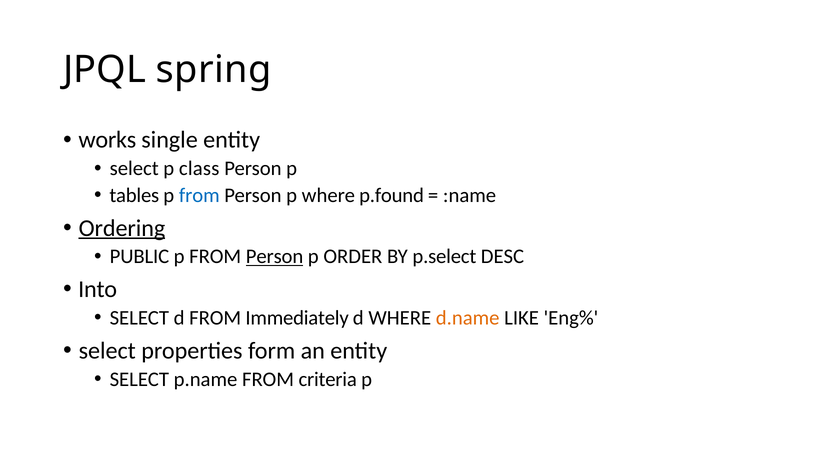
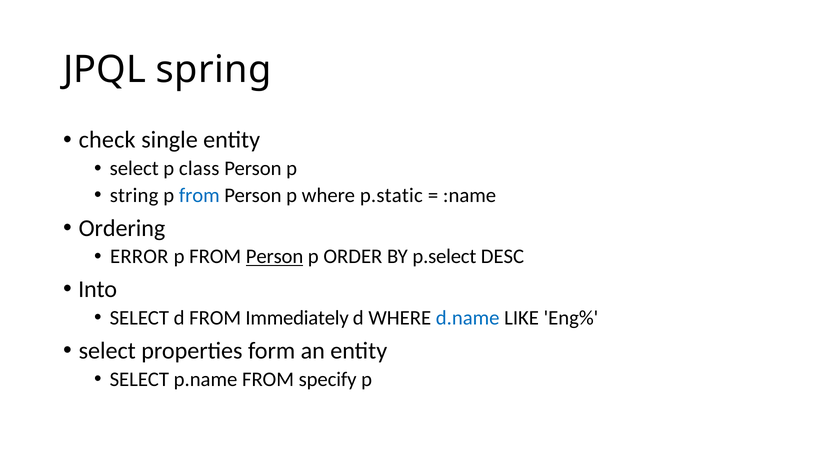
works: works -> check (107, 140)
tables: tables -> string (134, 195)
p.found: p.found -> p.static (391, 195)
Ordering underline: present -> none (122, 228)
PUBLIC: PUBLIC -> ERROR (139, 256)
d.name colour: orange -> blue (468, 318)
criteria: criteria -> specify (328, 379)
